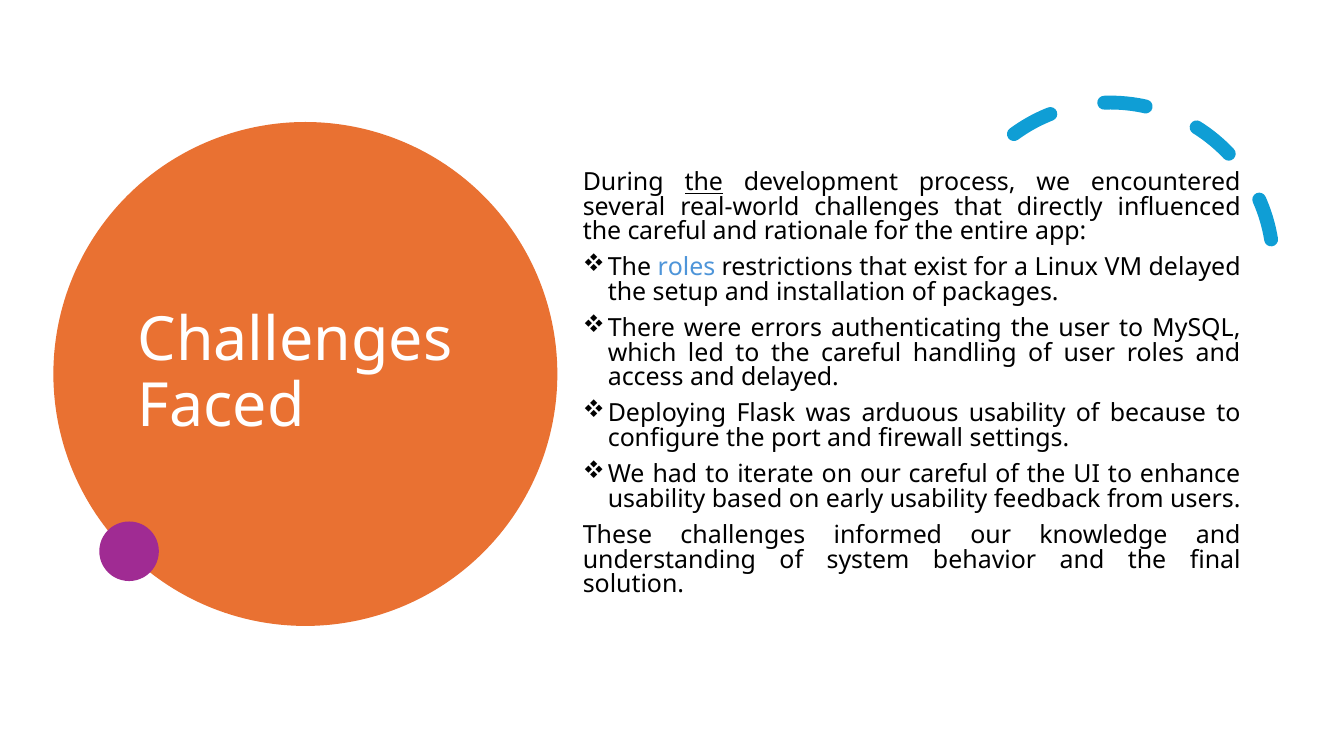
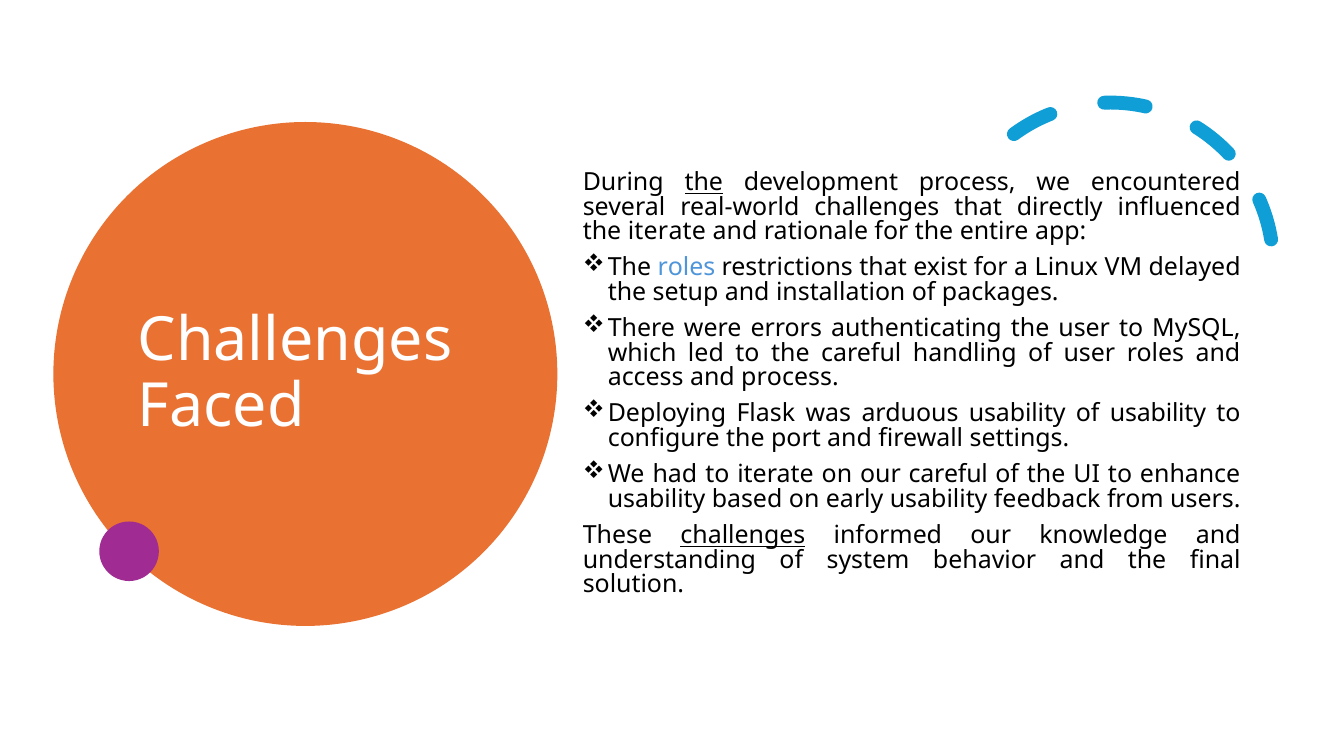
careful: careful -> iterate (667, 231)
and delayed: delayed -> process (790, 377)
of because: because -> usability (1158, 414)
challenges underline: none -> present (743, 536)
